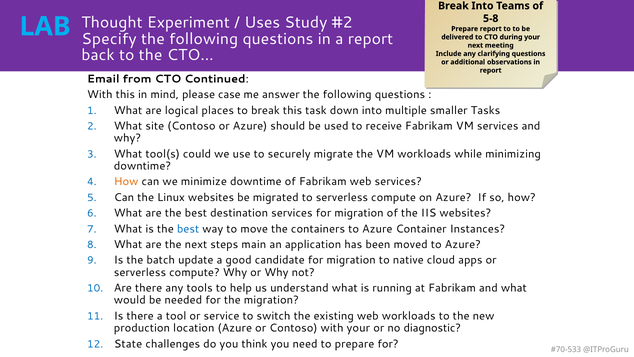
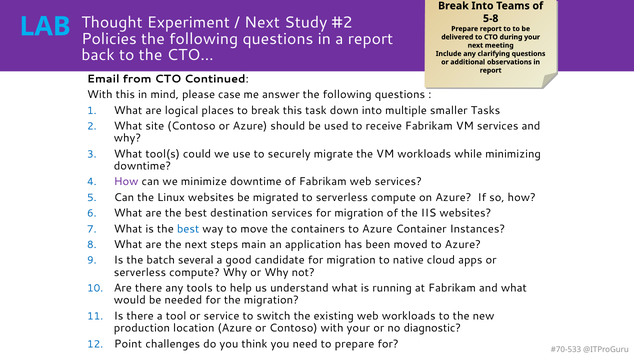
Uses: Uses -> Next (262, 23)
Specify: Specify -> Policies (109, 39)
How colour: orange -> purple (126, 182)
update: update -> several (196, 260)
State: State -> Point (128, 343)
